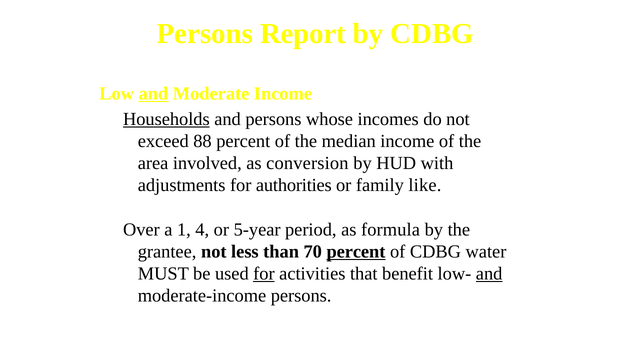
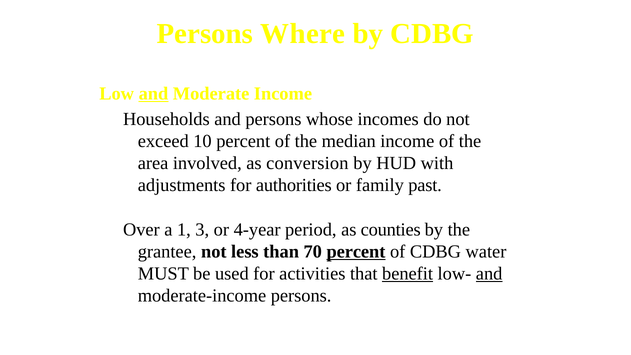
Report: Report -> Where (303, 34)
Households underline: present -> none (166, 119)
88: 88 -> 10 (202, 141)
like: like -> past (425, 185)
4: 4 -> 3 (202, 229)
5-year: 5-year -> 4-year (257, 229)
formula: formula -> counties (391, 229)
for underline: present -> none (264, 274)
benefit underline: none -> present (408, 274)
